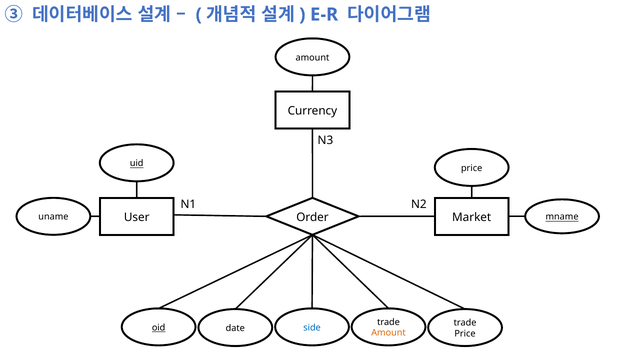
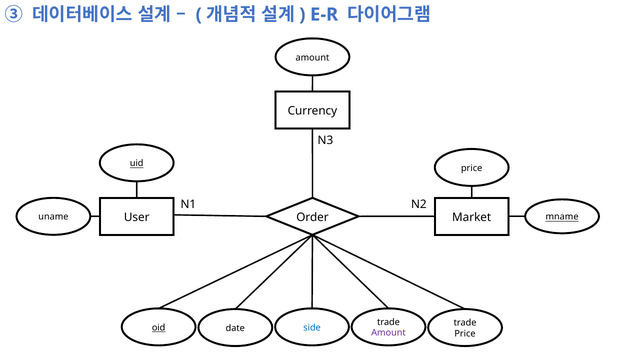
Amount colour: orange -> purple (389, 333)
